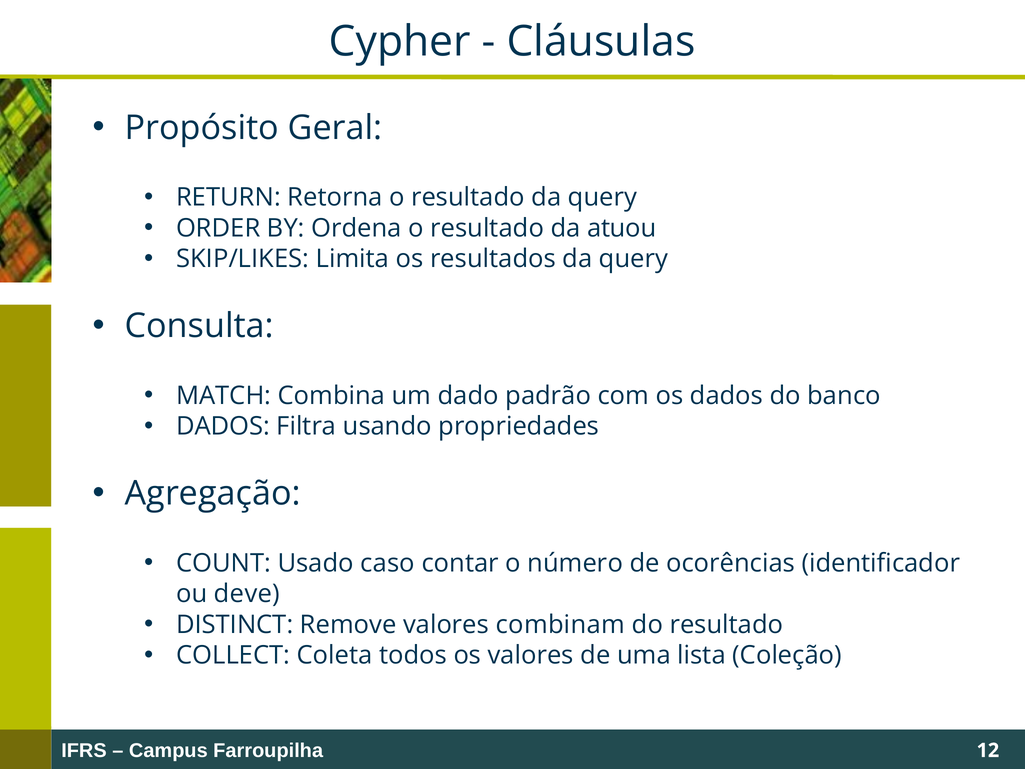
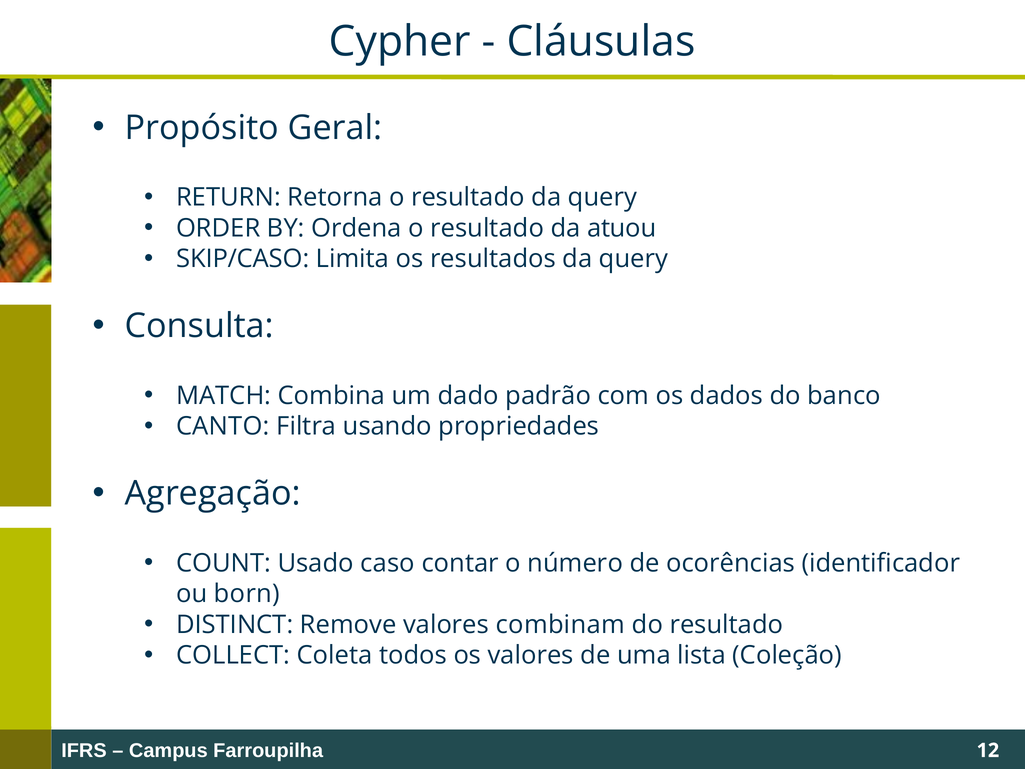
SKIP/LIKES: SKIP/LIKES -> SKIP/CASO (243, 259)
DADOS: DADOS -> CANTO (223, 426)
deve: deve -> born (247, 594)
